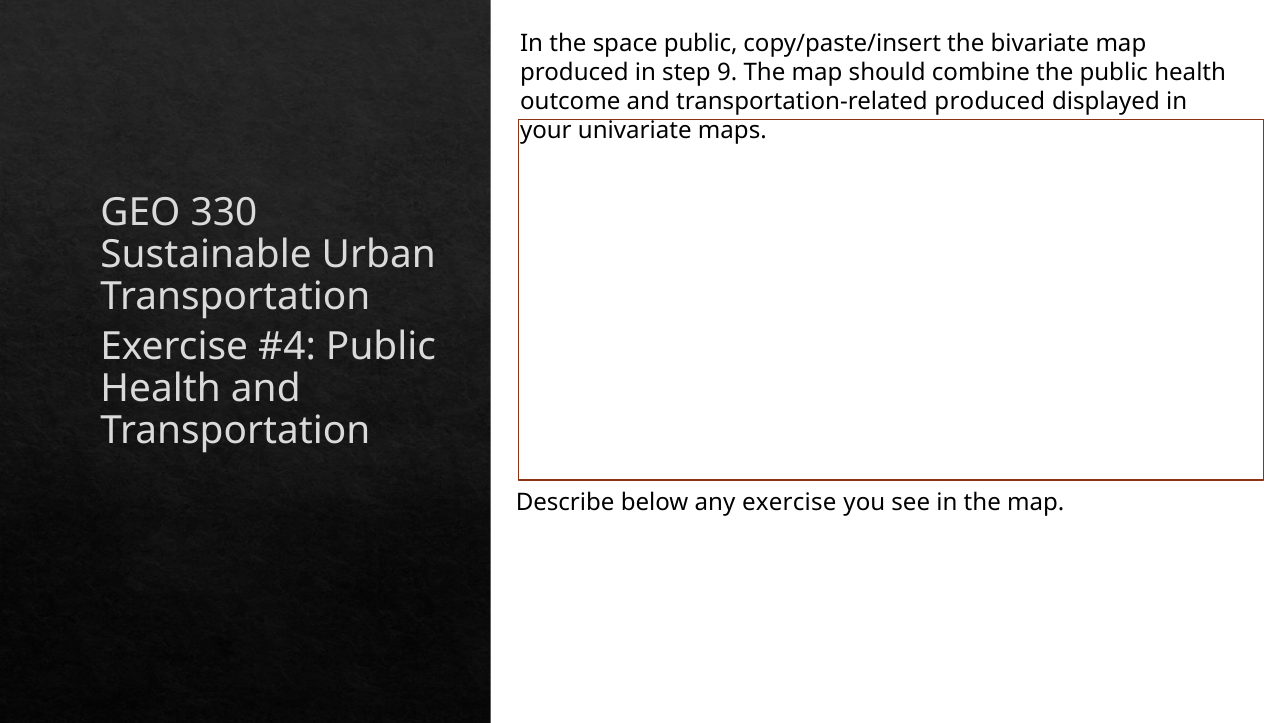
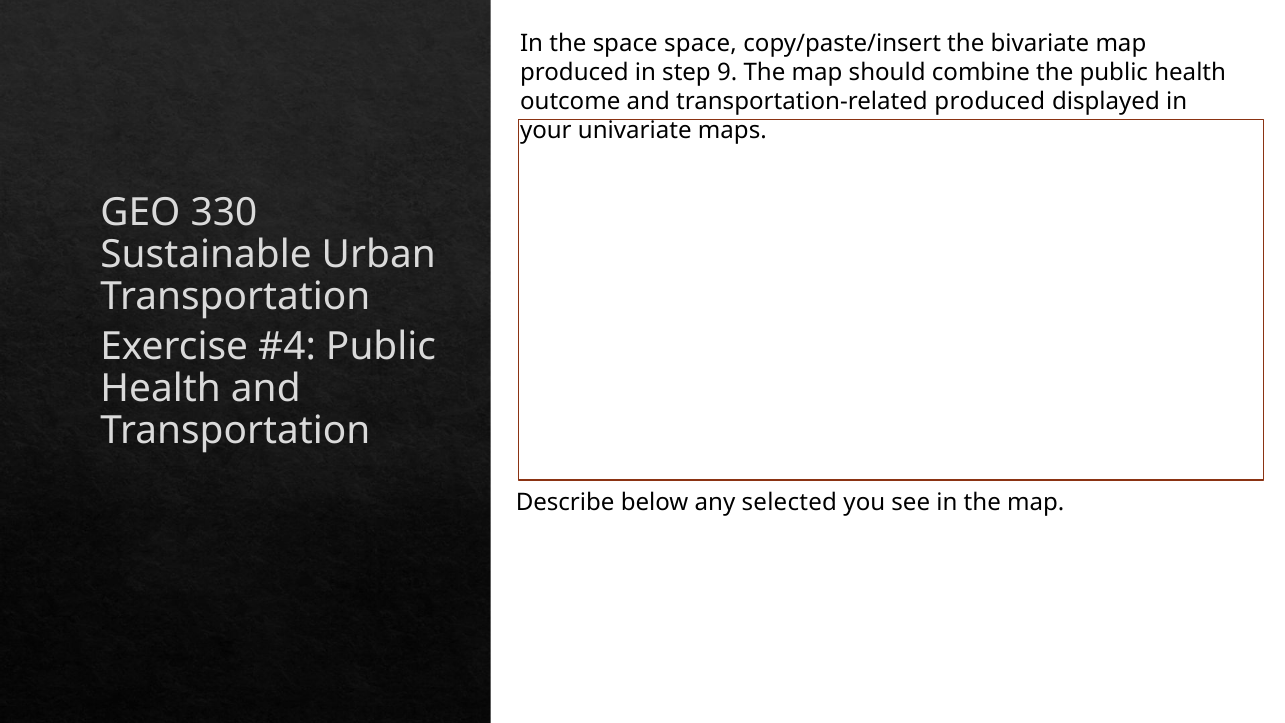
space public: public -> space (700, 44)
any exercise: exercise -> selected (789, 502)
